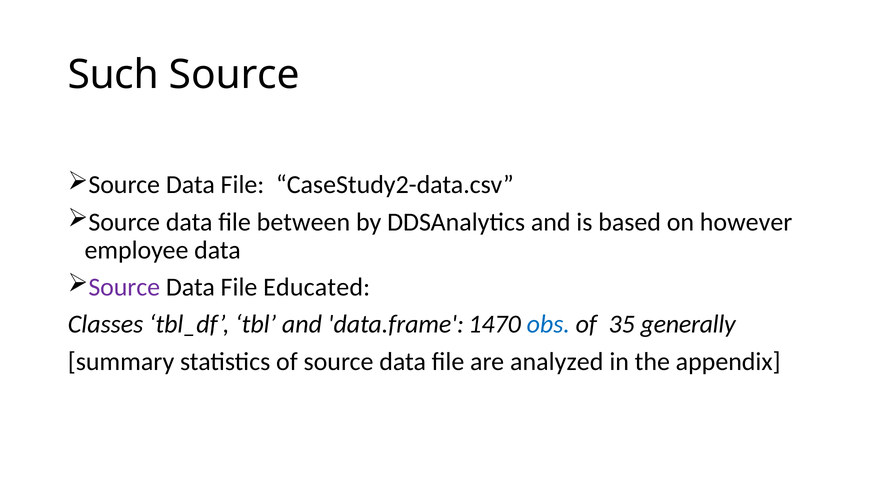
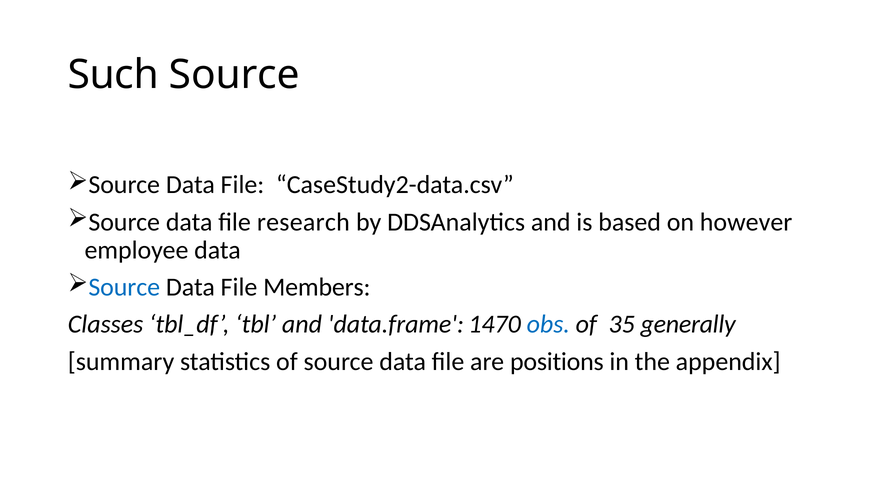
between: between -> research (303, 222)
Source colour: purple -> blue (124, 288)
Educated: Educated -> Members (317, 288)
analyzed: analyzed -> positions (557, 362)
